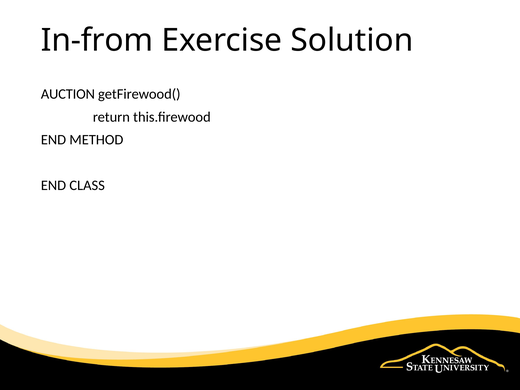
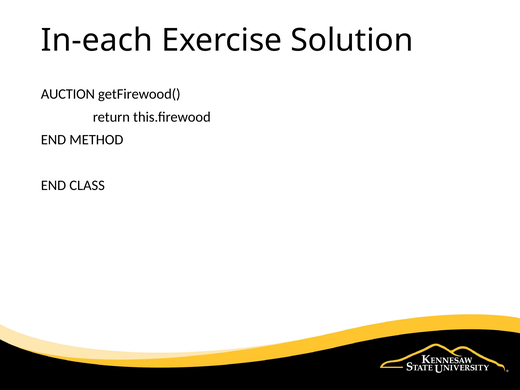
In-from: In-from -> In-each (97, 40)
